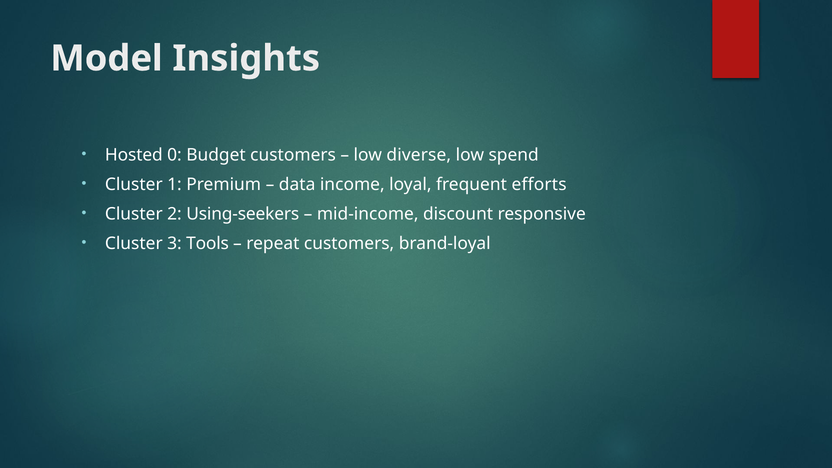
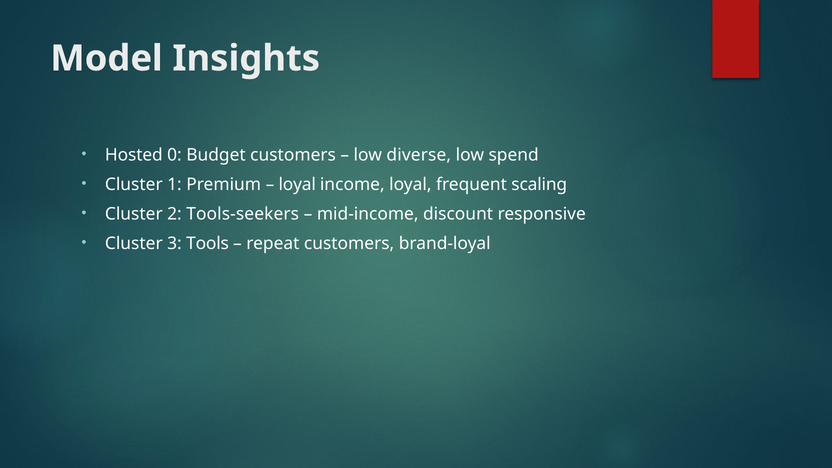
data: data -> loyal (297, 184)
efforts: efforts -> scaling (539, 184)
Using-seekers: Using-seekers -> Tools-seekers (243, 214)
